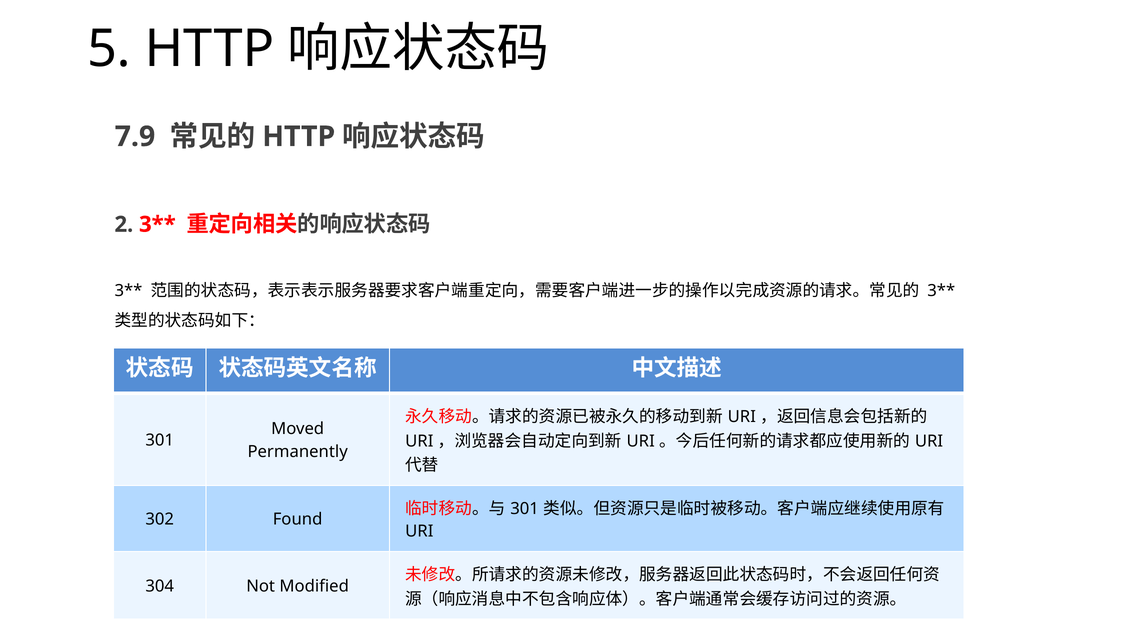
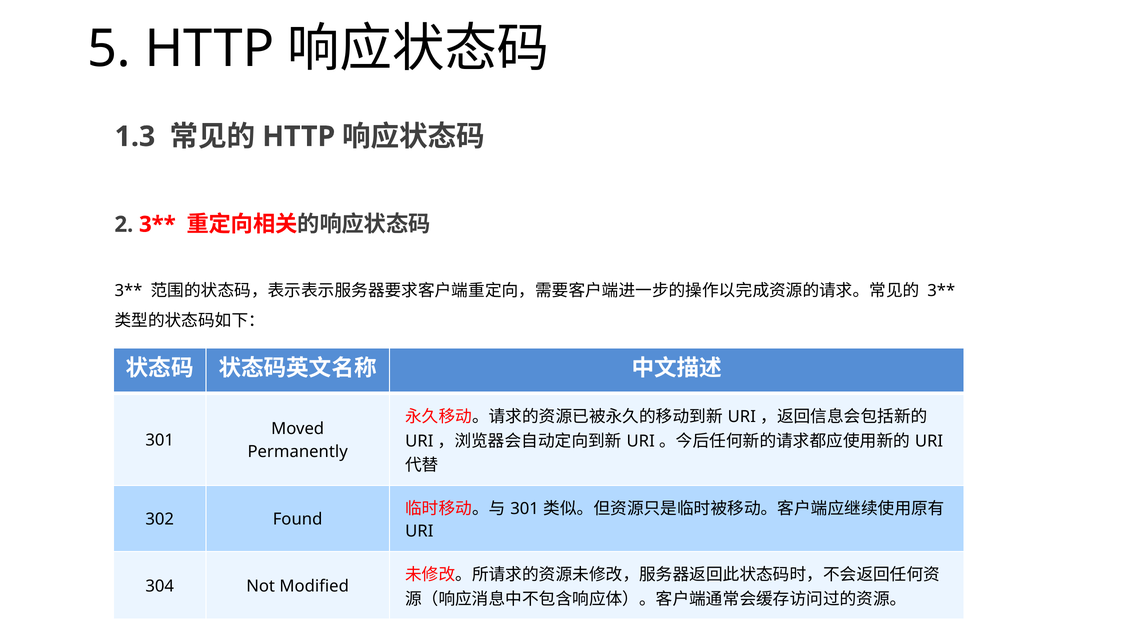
7.9: 7.9 -> 1.3 (135, 137)
